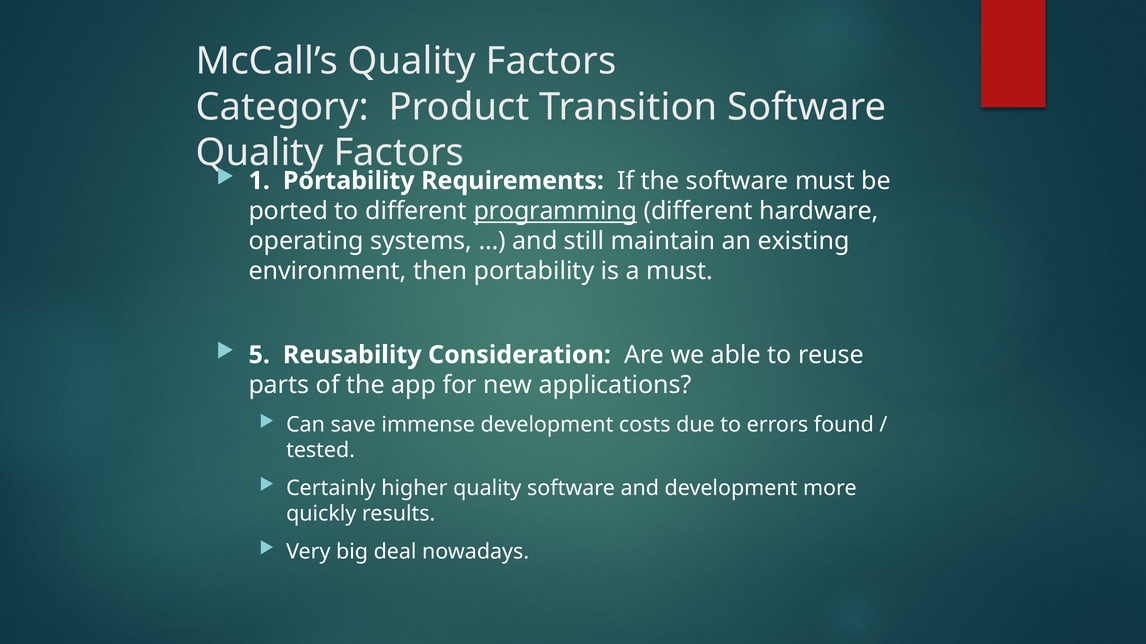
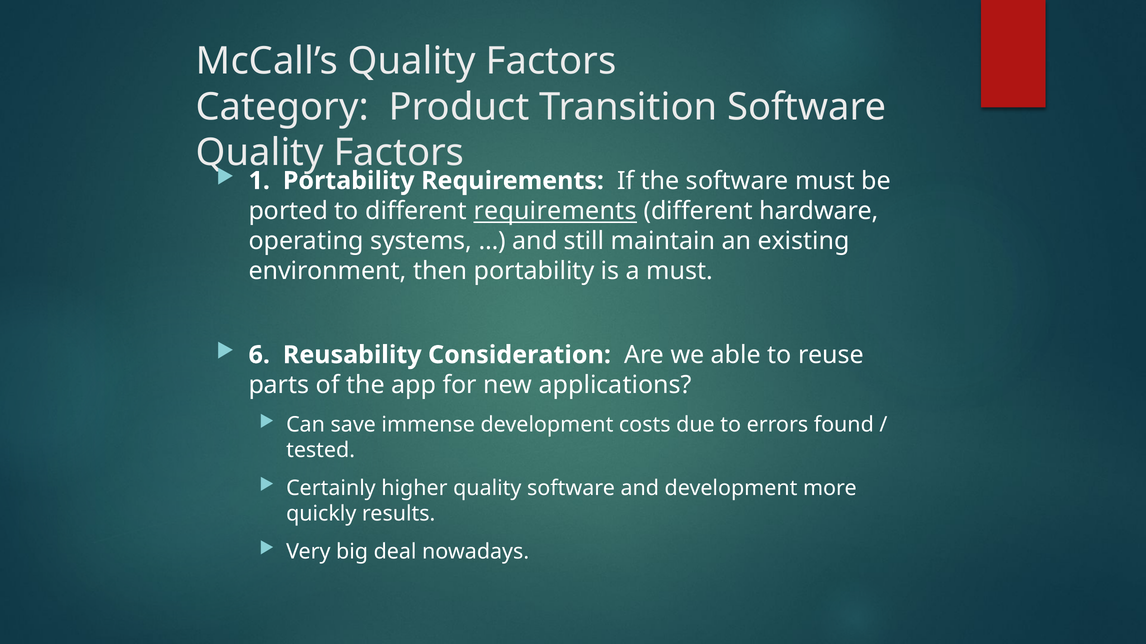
different programming: programming -> requirements (555, 211)
5: 5 -> 6 (259, 355)
